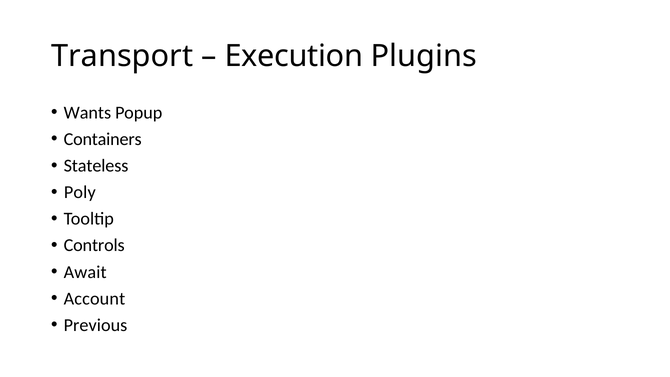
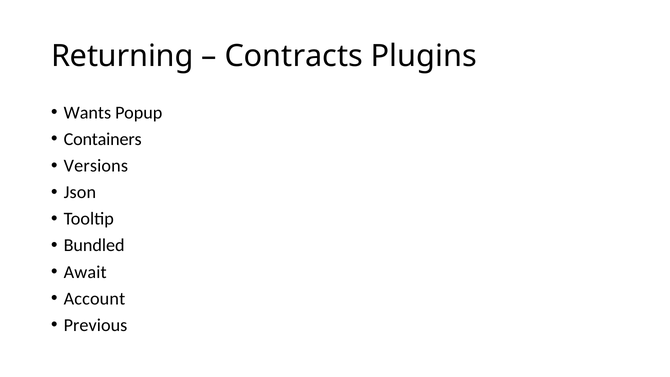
Transport: Transport -> Returning (122, 56)
Execution: Execution -> Contracts (294, 56)
Stateless: Stateless -> Versions (96, 166)
Poly: Poly -> Json (80, 192)
Controls: Controls -> Bundled (94, 245)
